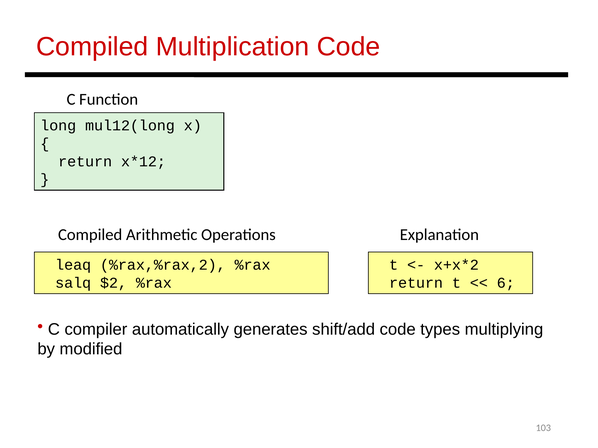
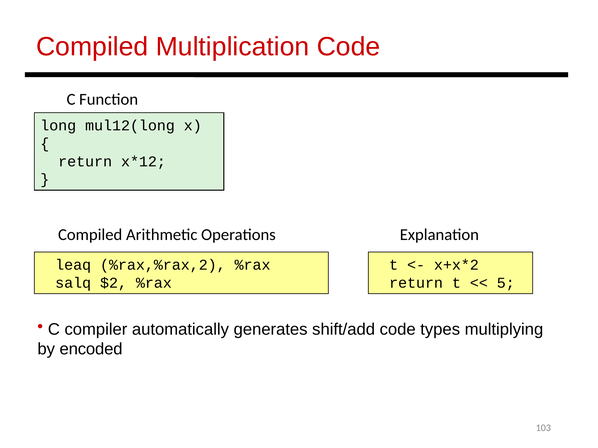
6: 6 -> 5 (506, 283)
modified: modified -> encoded (91, 350)
